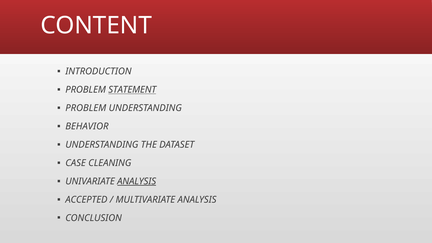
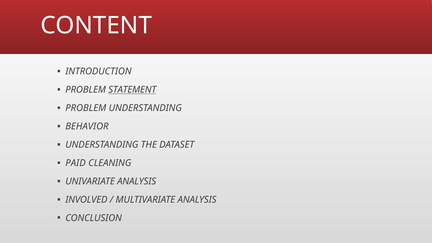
CASE: CASE -> PAID (76, 163)
ANALYSIS underline: present -> none (137, 181)
ACCEPTED: ACCEPTED -> INVOLVED (86, 200)
